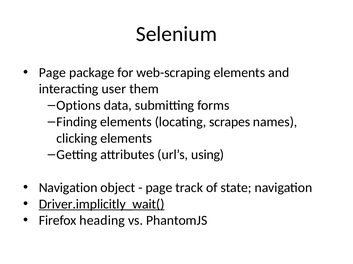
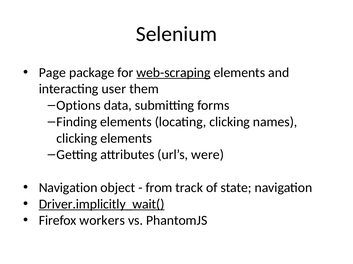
web-scraping underline: none -> present (173, 73)
locating scrapes: scrapes -> clicking (230, 122)
using: using -> were (208, 155)
page: page -> from (159, 188)
heading: heading -> workers (102, 221)
